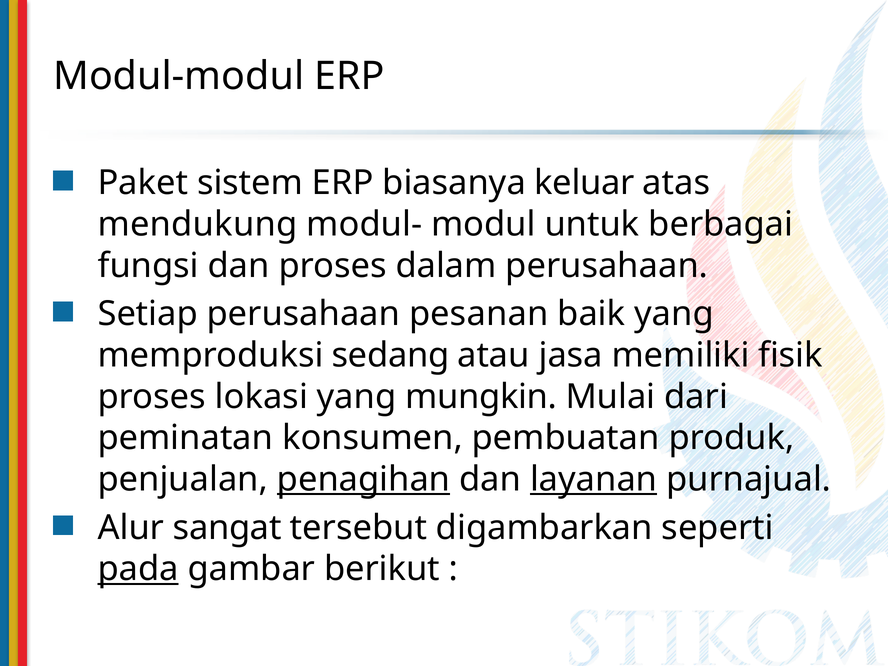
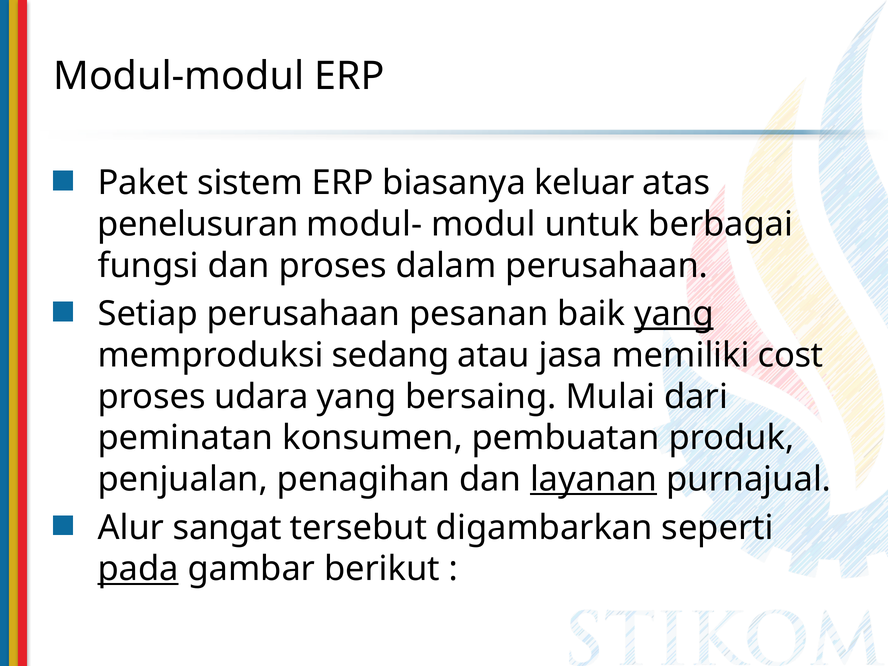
mendukung: mendukung -> penelusuran (198, 224)
yang underline: none -> present (674, 314)
fisik: fisik -> cost (791, 355)
lokasi: lokasi -> udara (262, 397)
mungkin: mungkin -> bersaing (481, 397)
penagihan underline: present -> none (364, 479)
